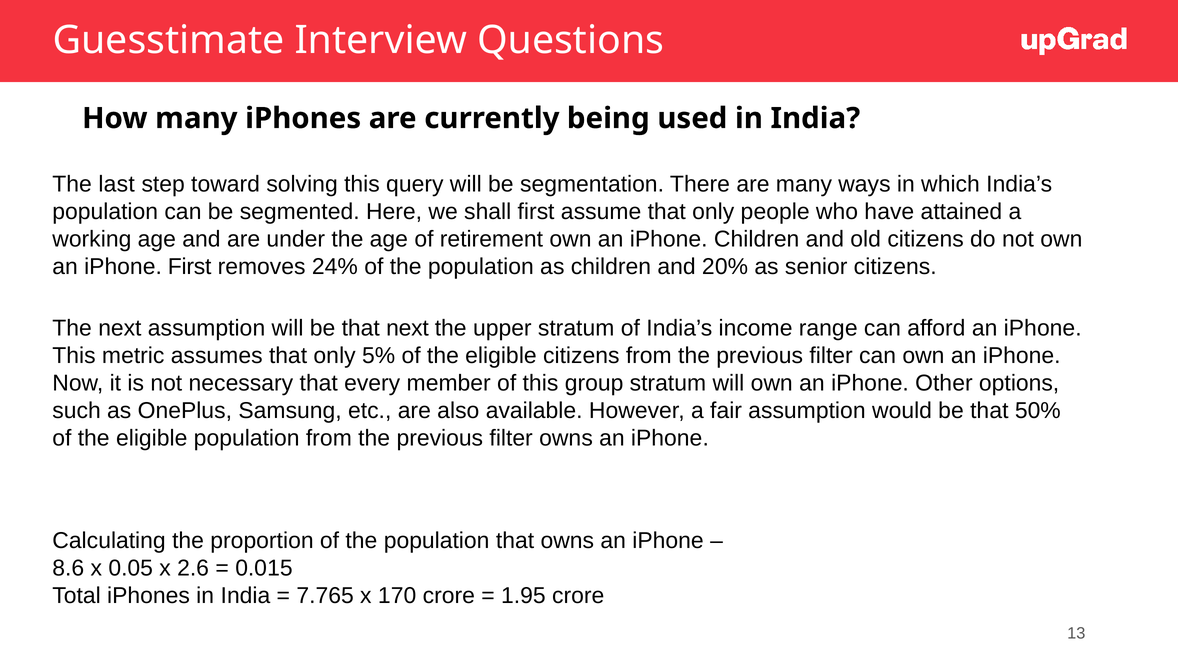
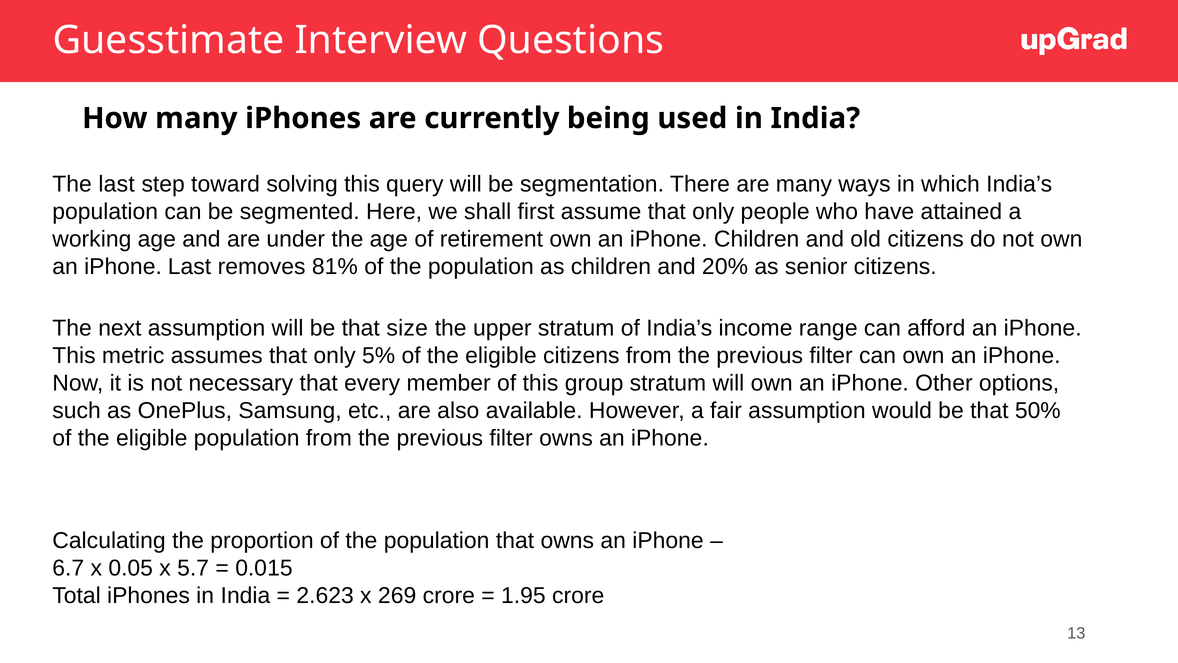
iPhone First: First -> Last (189, 267)
24%: 24% -> 81% (335, 267)
that next: next -> size (407, 328)
8.6: 8.6 -> 6.7 (68, 568)
2.6: 2.6 -> 5.7 (193, 568)
7.765: 7.765 -> 2.623 (325, 595)
170: 170 -> 269 (397, 595)
